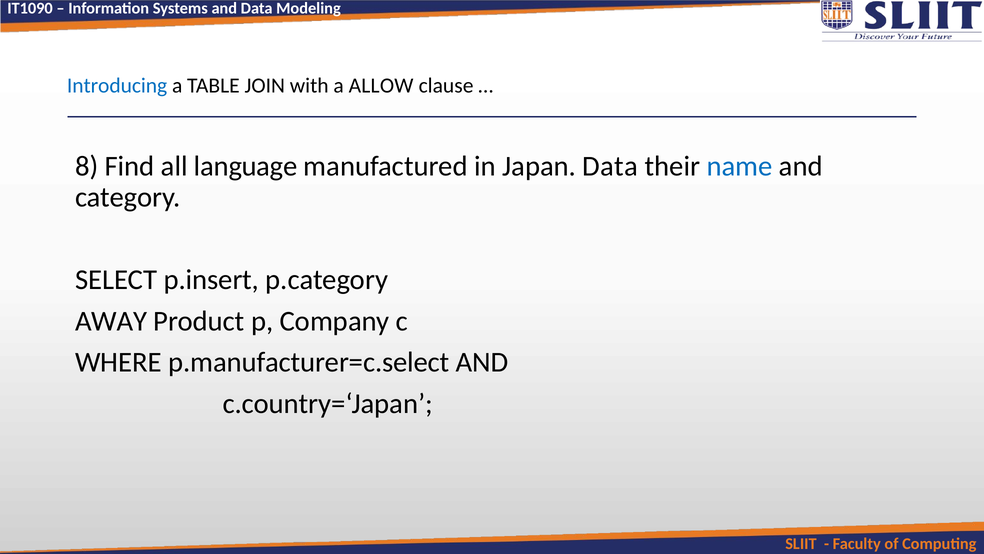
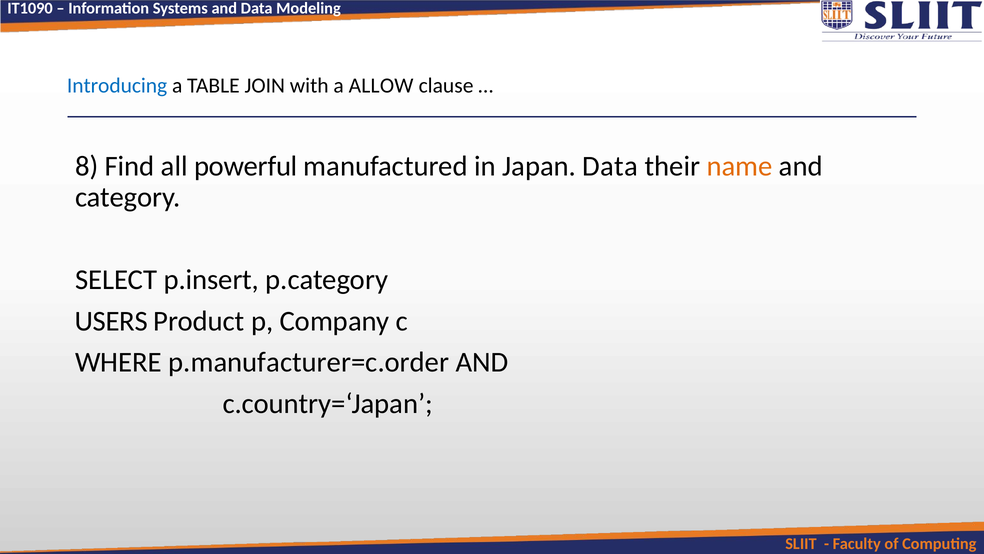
language: language -> powerful (246, 166)
name colour: blue -> orange (740, 166)
AWAY: AWAY -> USERS (111, 321)
p.manufacturer=c.select: p.manufacturer=c.select -> p.manufacturer=c.order (309, 362)
